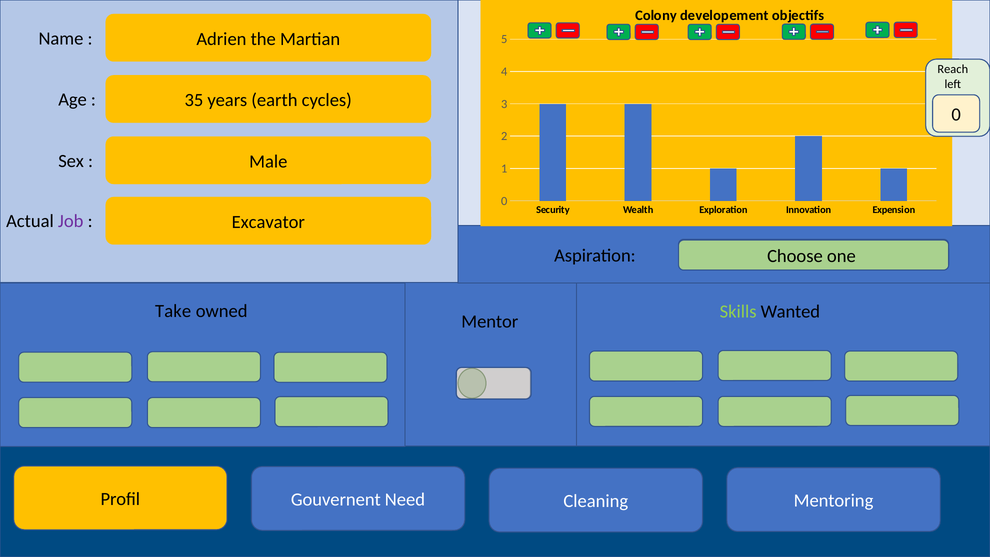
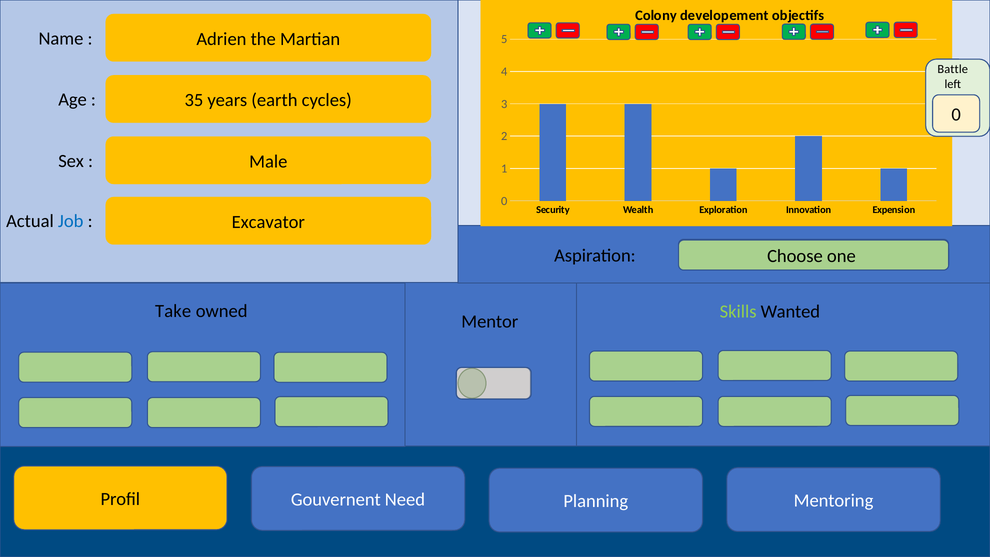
Reach: Reach -> Battle (953, 69)
Job colour: purple -> blue (71, 221)
Cleaning: Cleaning -> Planning (596, 501)
